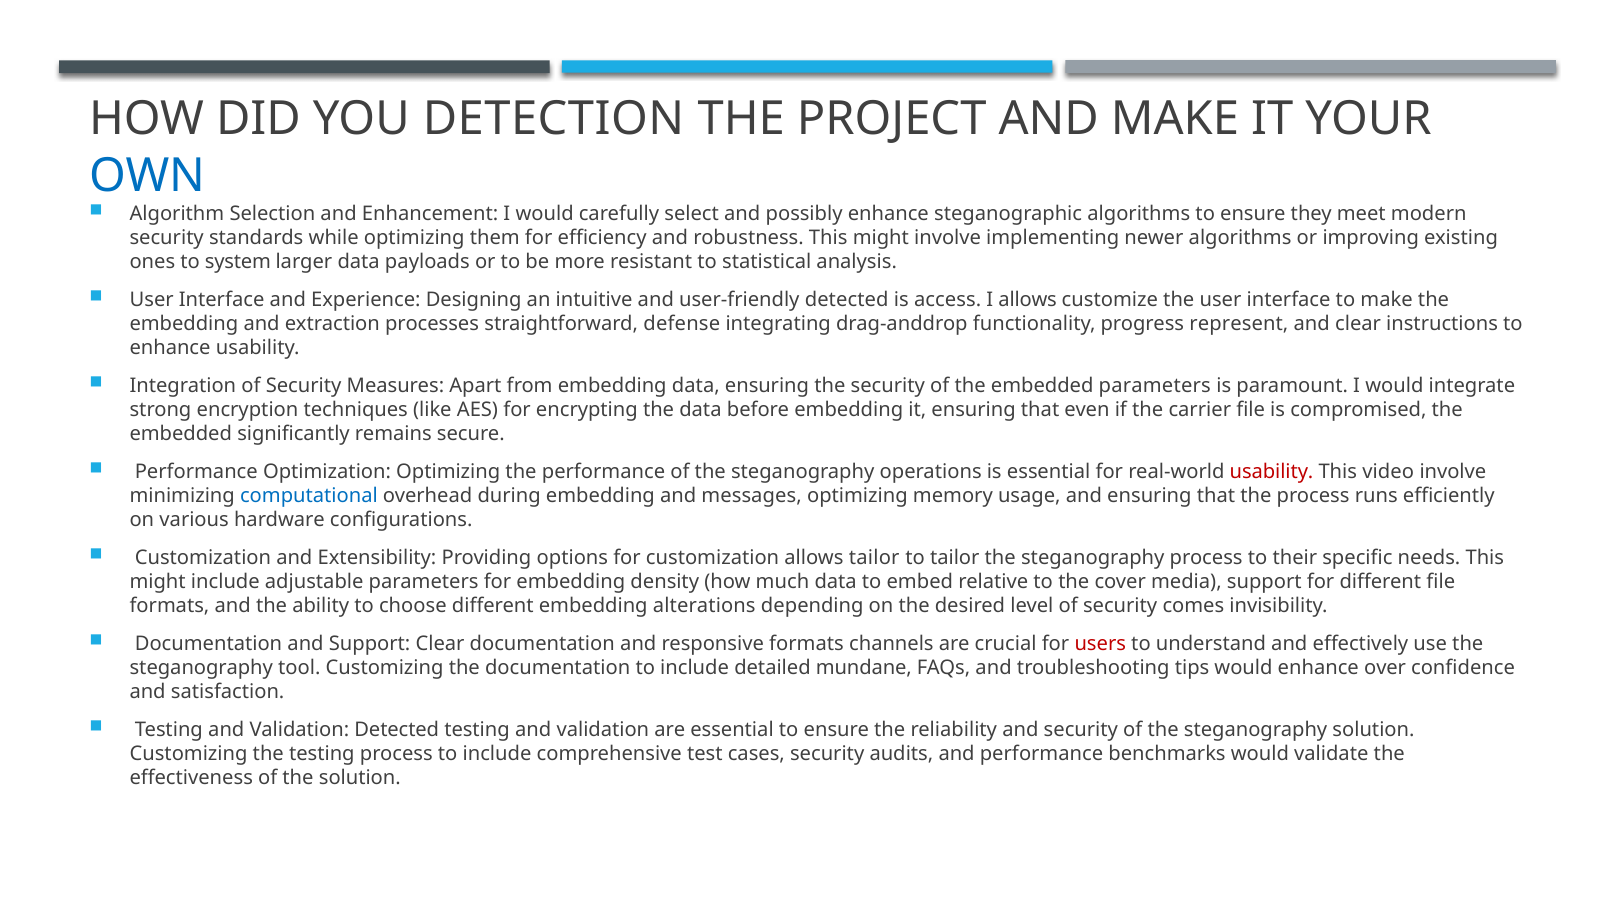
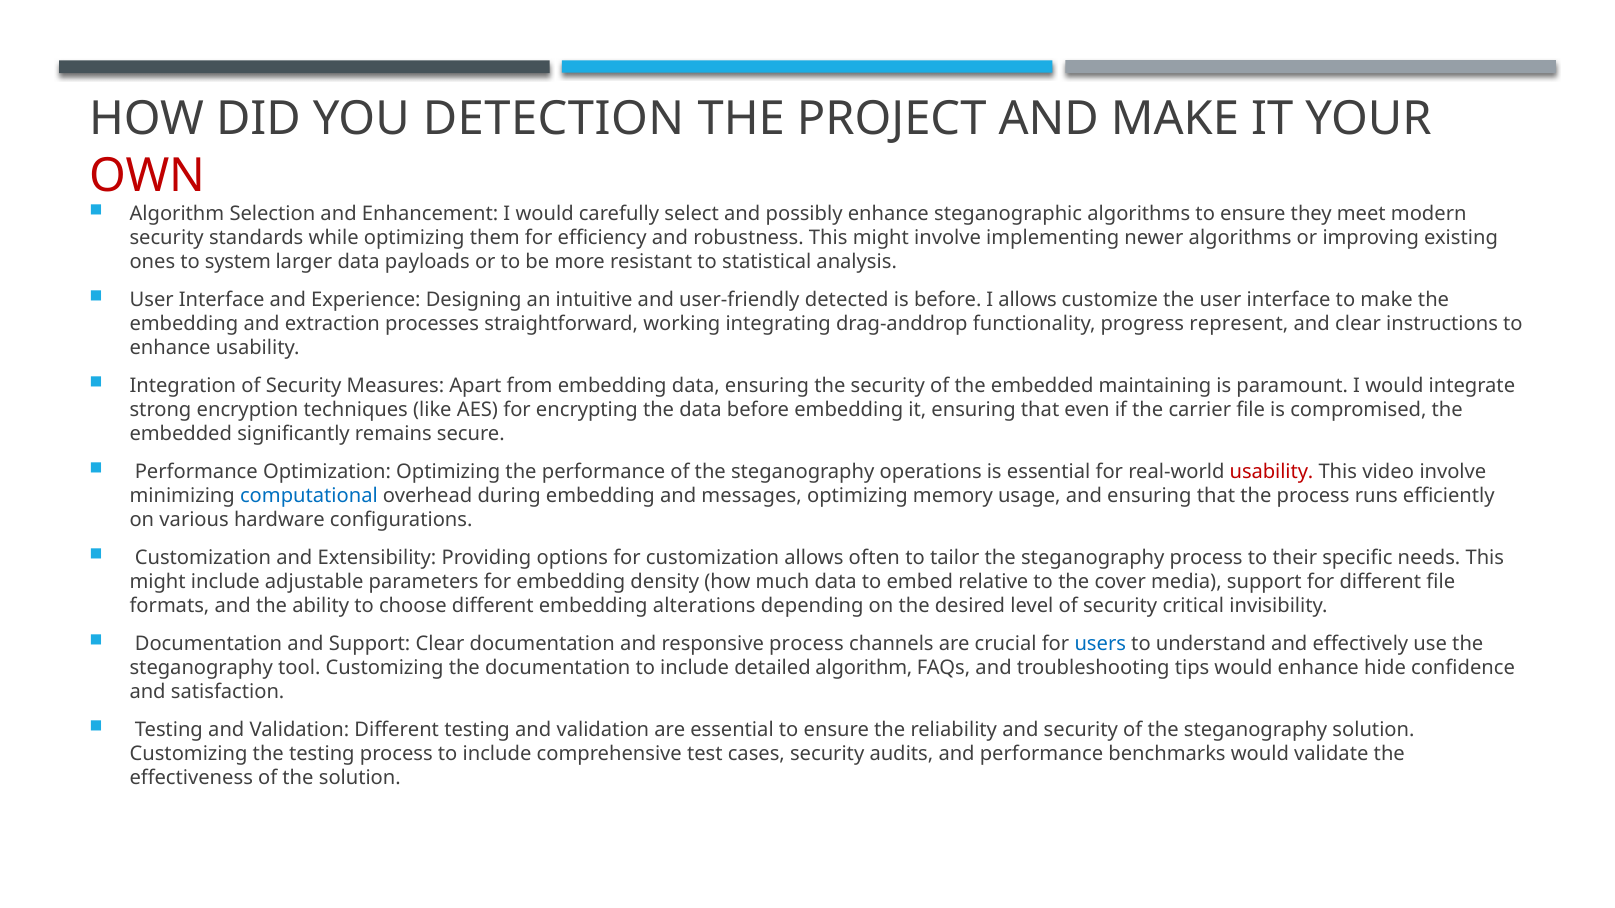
OWN colour: blue -> red (147, 176)
is access: access -> before (948, 300)
defense: defense -> working (682, 324)
embedded parameters: parameters -> maintaining (1155, 386)
allows tailor: tailor -> often (874, 558)
comes: comes -> critical (1193, 606)
responsive formats: formats -> process (806, 644)
users colour: red -> blue (1100, 644)
detailed mundane: mundane -> algorithm (864, 668)
over: over -> hide (1385, 668)
Validation Detected: Detected -> Different (397, 730)
